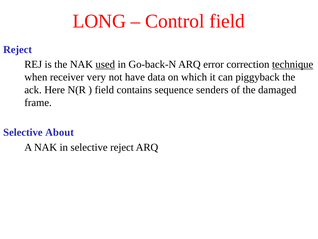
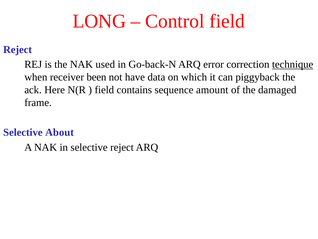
used underline: present -> none (105, 64)
very: very -> been (96, 77)
senders: senders -> amount (212, 90)
